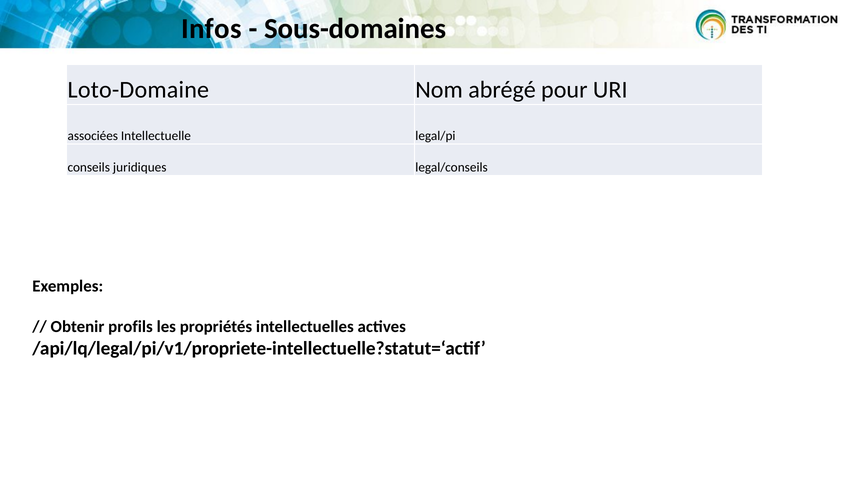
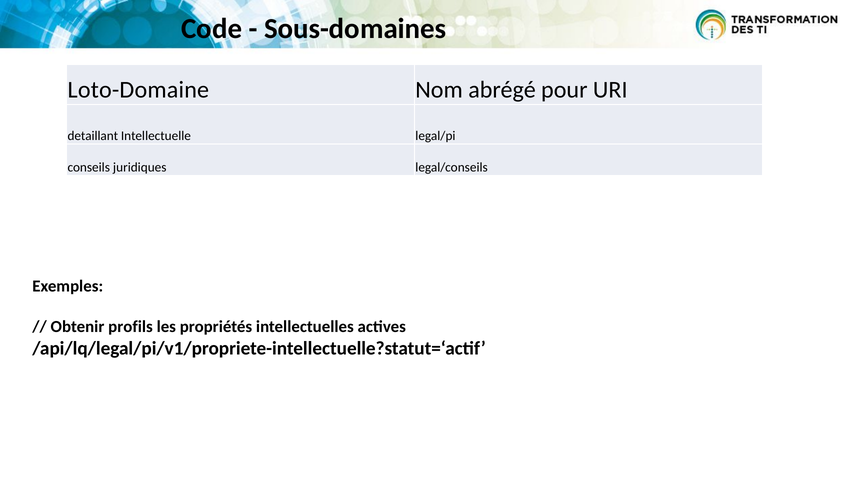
Infos: Infos -> Code (212, 29)
associées: associées -> detaillant (93, 136)
